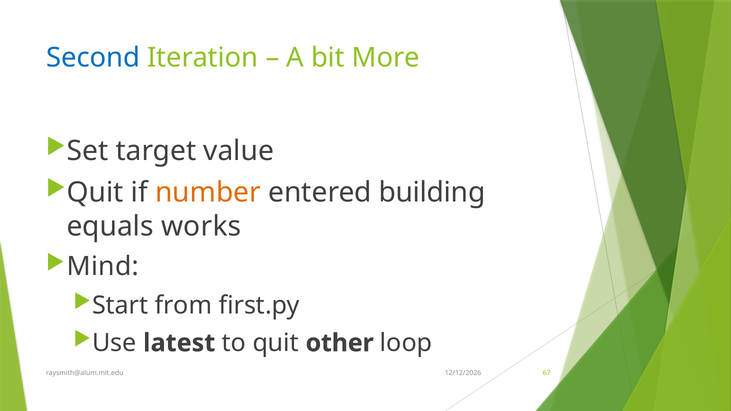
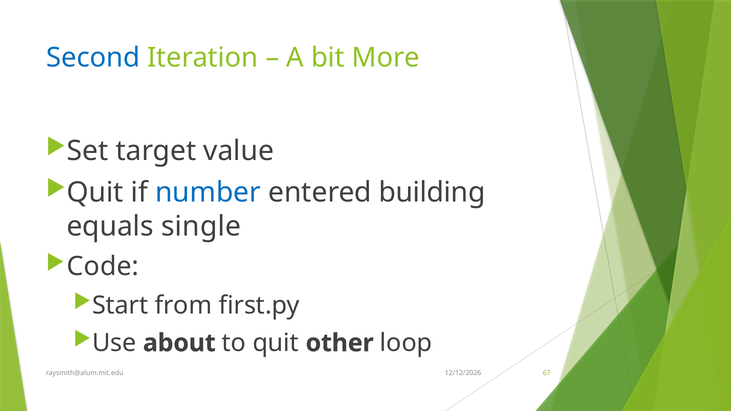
number colour: orange -> blue (208, 193)
works: works -> single (201, 226)
Mind: Mind -> Code (103, 267)
latest: latest -> about (179, 343)
